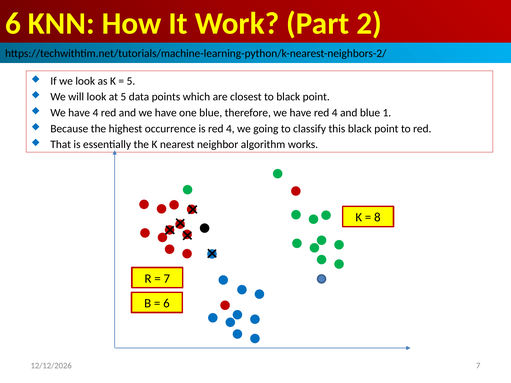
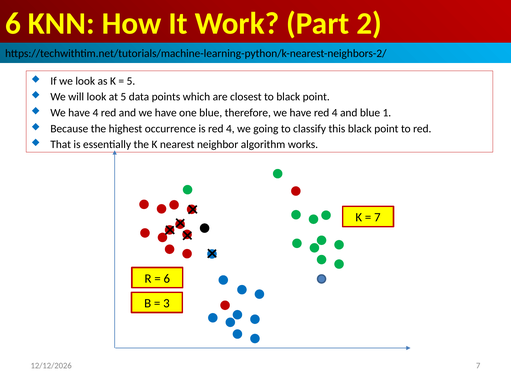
8: 8 -> 7 (377, 218)
7: 7 -> 6 (167, 279)
6: 6 -> 3 (166, 303)
